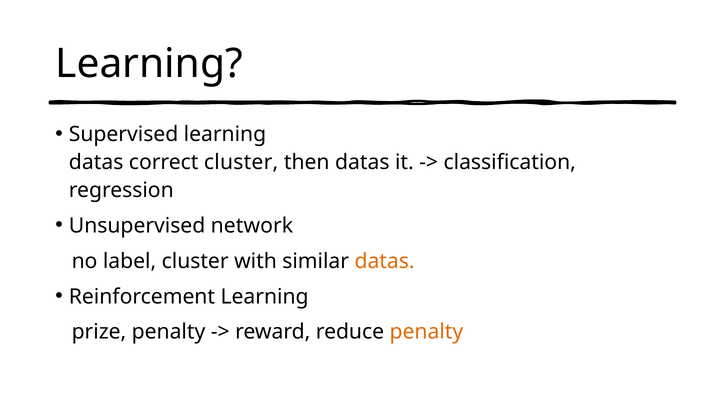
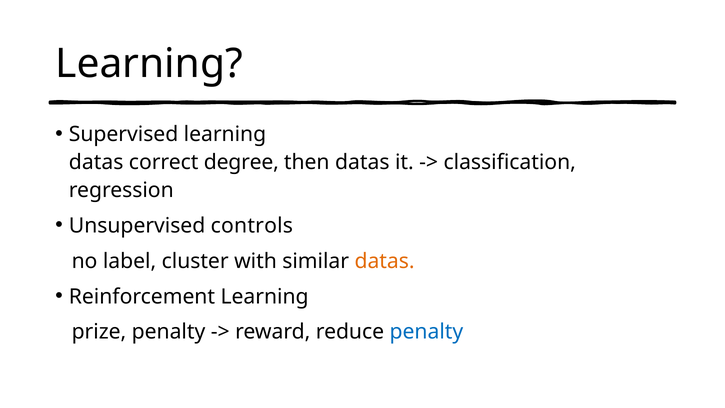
correct cluster: cluster -> degree (241, 162)
network: network -> controls (252, 225)
penalty colour: orange -> blue (426, 332)
